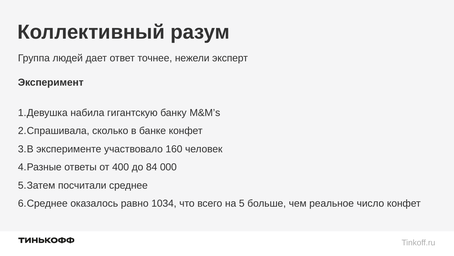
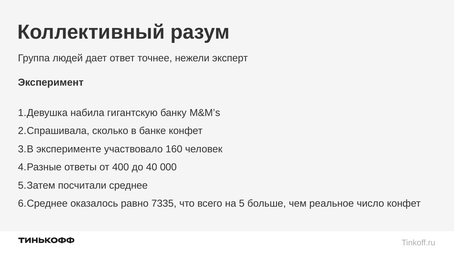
84: 84 -> 40 (152, 167)
1034: 1034 -> 7335 (164, 203)
